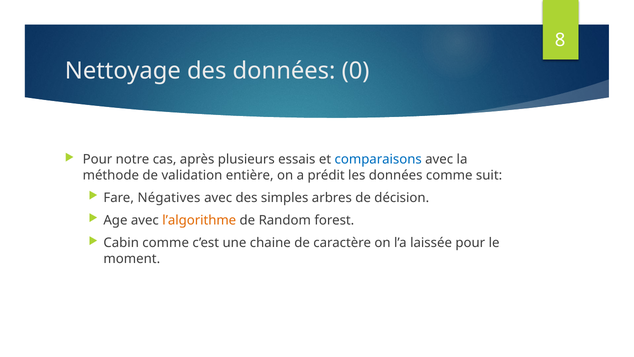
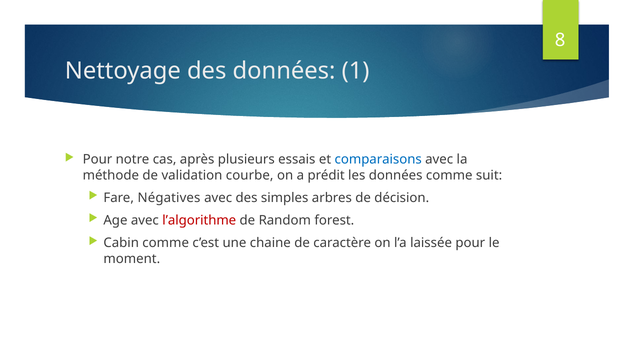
0: 0 -> 1 (356, 71)
entière: entière -> courbe (250, 175)
l’algorithme colour: orange -> red (199, 220)
